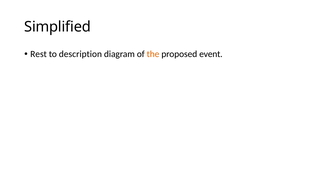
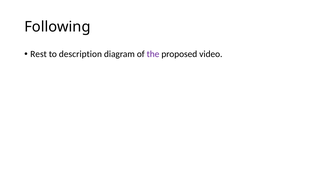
Simplified: Simplified -> Following (57, 27)
the colour: orange -> purple (153, 54)
event: event -> video (211, 54)
